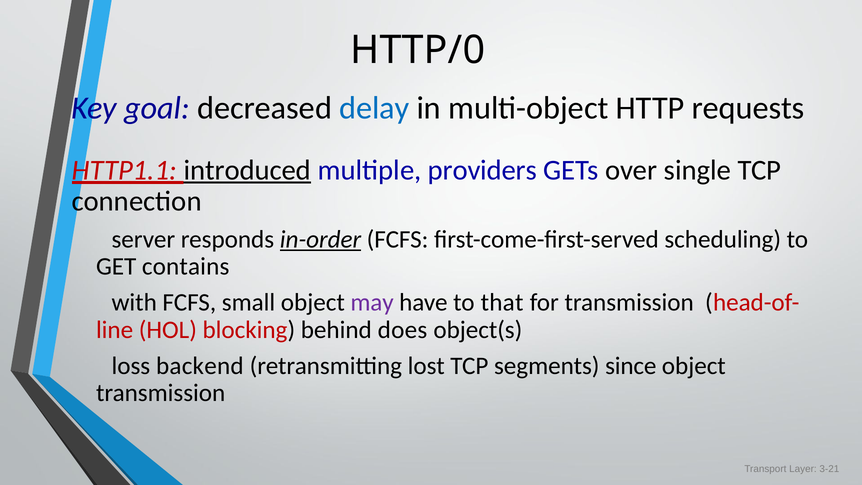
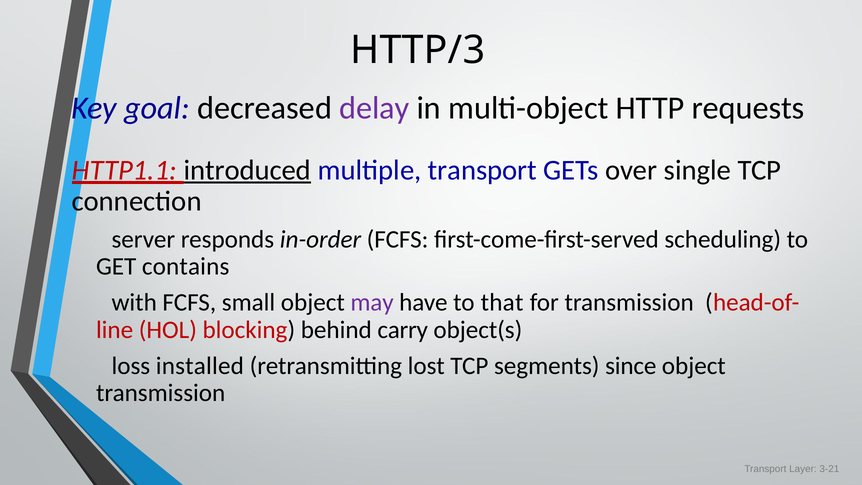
HTTP/0: HTTP/0 -> HTTP/3 (418, 50)
delay colour: blue -> purple (374, 108)
multiple providers: providers -> transport (482, 170)
in-order underline: present -> none (320, 239)
does: does -> carry (403, 330)
backend: backend -> installed (200, 366)
